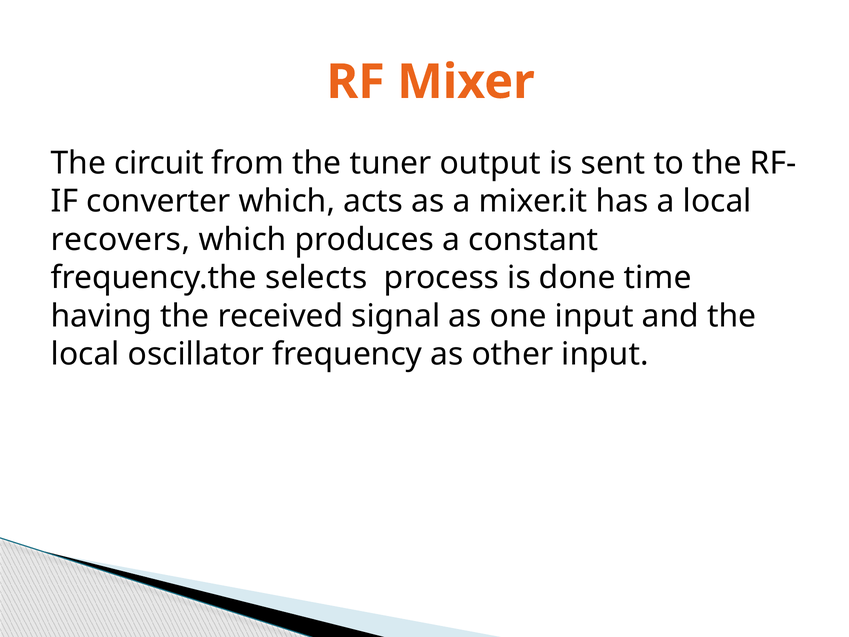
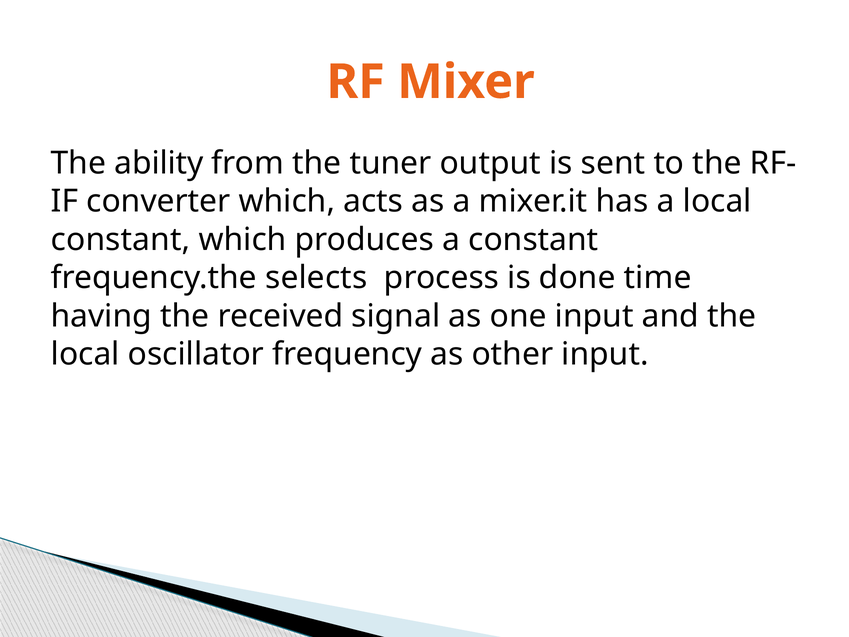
circuit: circuit -> ability (159, 163)
recovers: recovers -> constant (121, 240)
